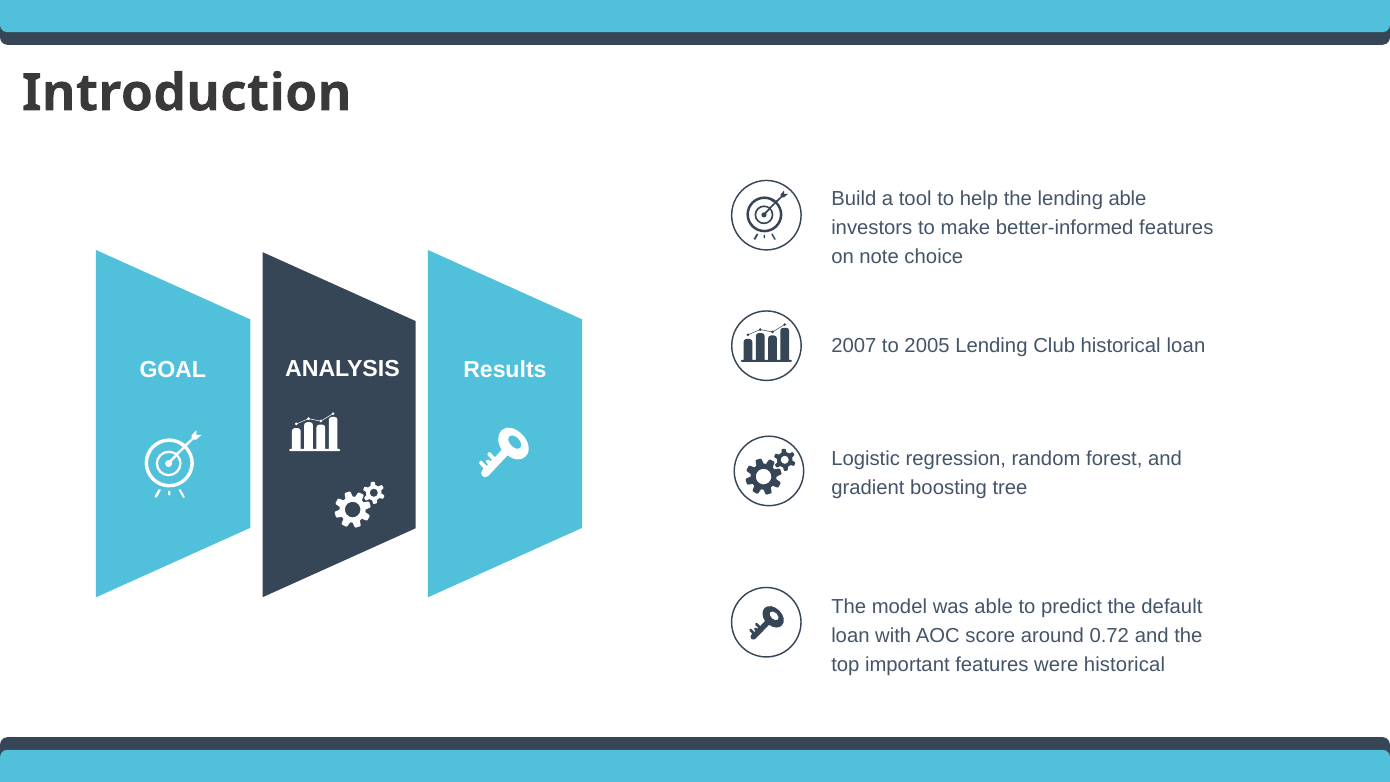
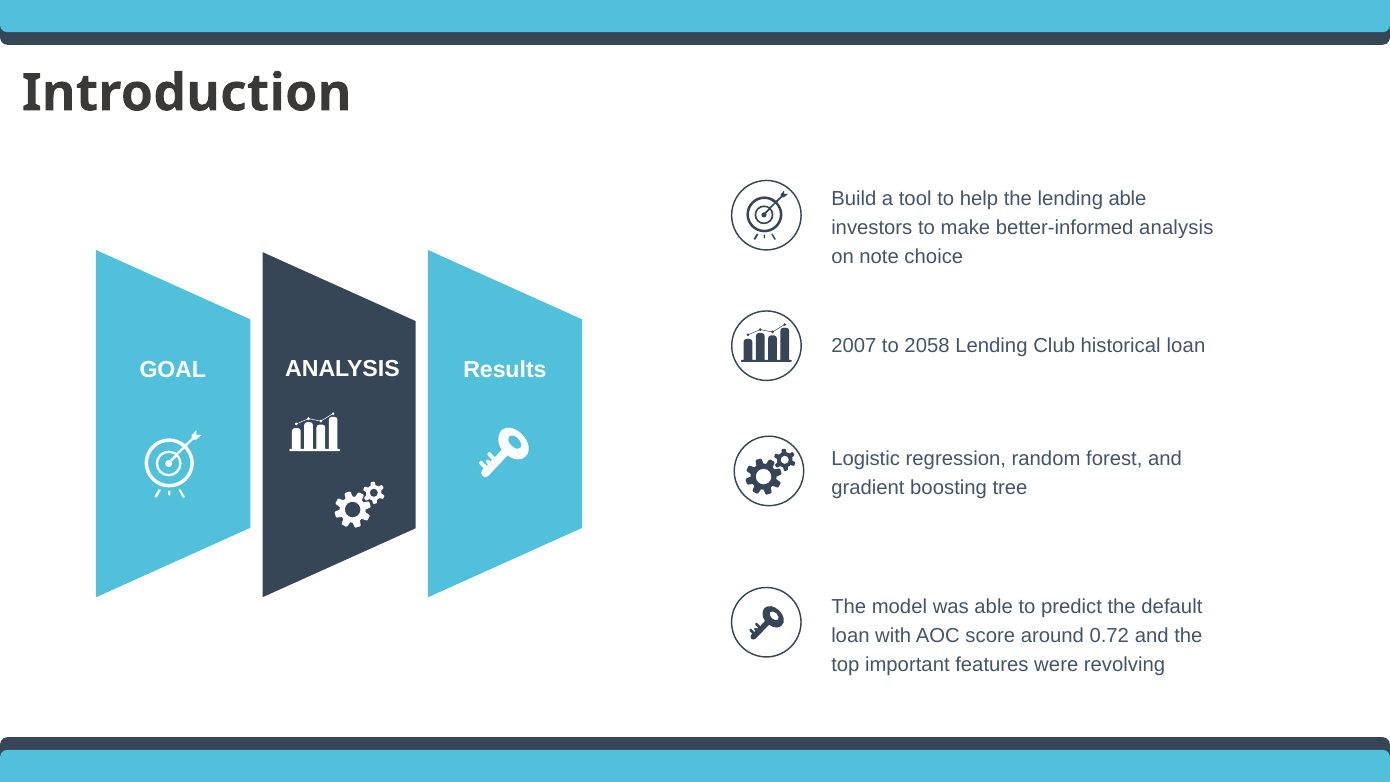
better-informed features: features -> analysis (1176, 228)
2005: 2005 -> 2058 (927, 346)
were historical: historical -> revolving (1125, 665)
